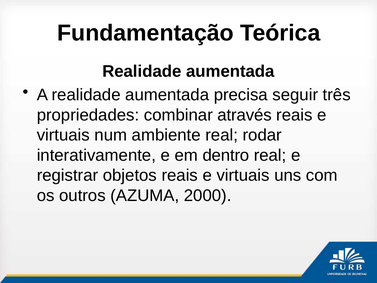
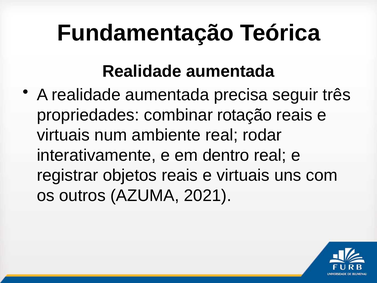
através: através -> rotação (245, 115)
2000: 2000 -> 2021 (208, 195)
